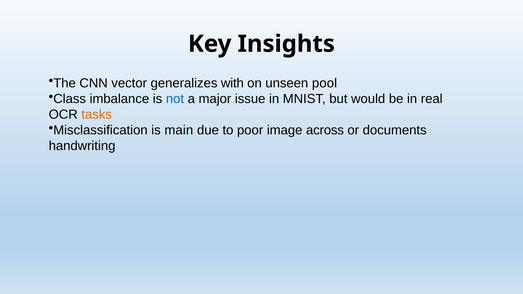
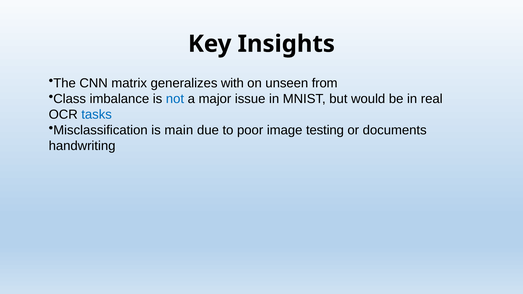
vector: vector -> matrix (129, 83)
pool: pool -> from (325, 83)
tasks colour: orange -> blue (97, 115)
across: across -> testing (325, 130)
